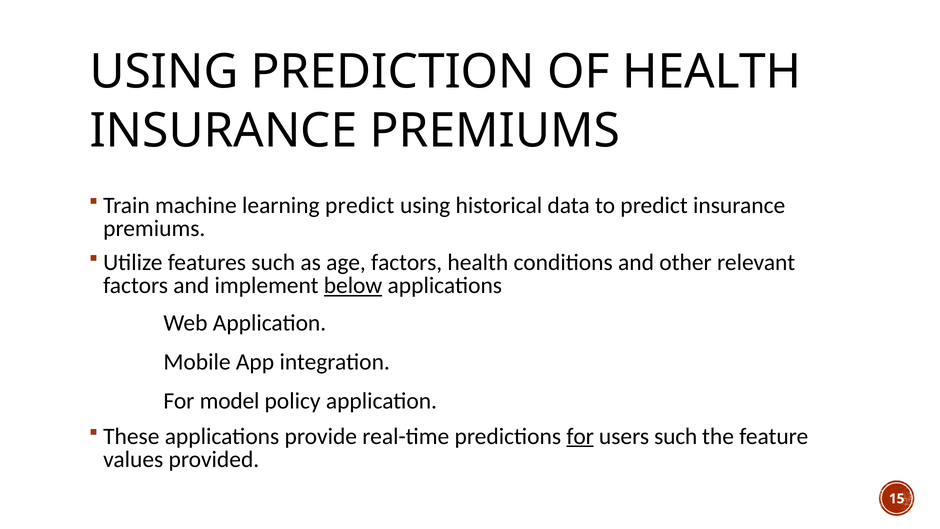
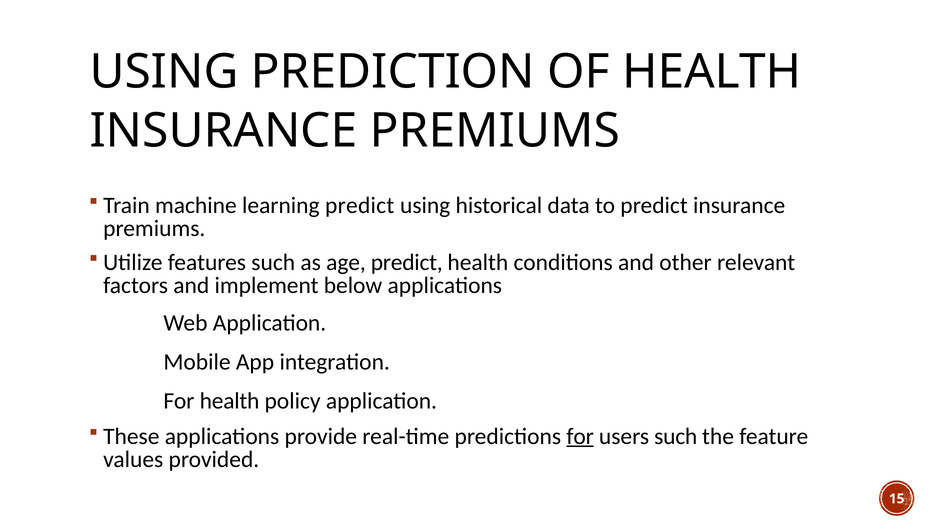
age factors: factors -> predict (407, 262)
below underline: present -> none (353, 286)
For model: model -> health (230, 401)
